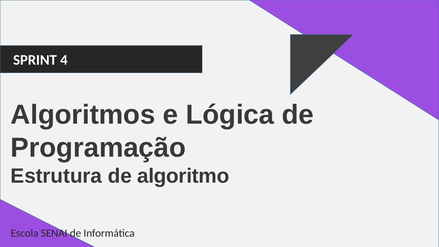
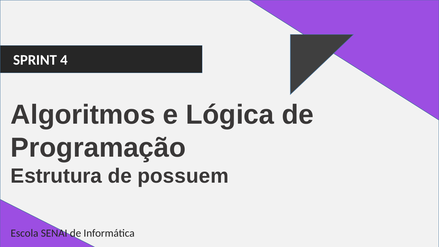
algoritmo: algoritmo -> possuem (183, 176)
